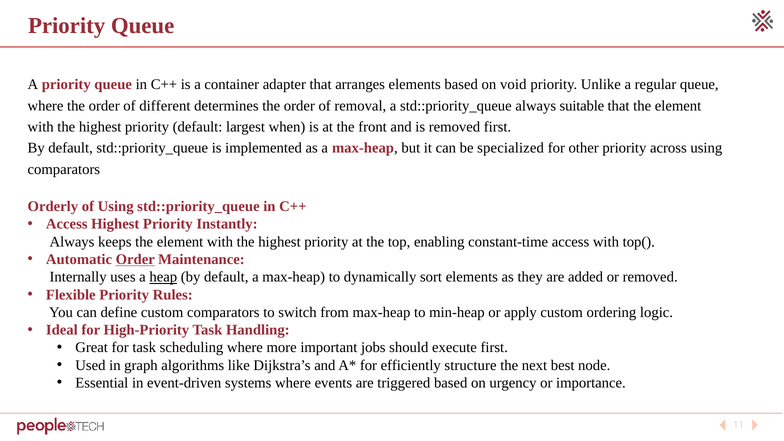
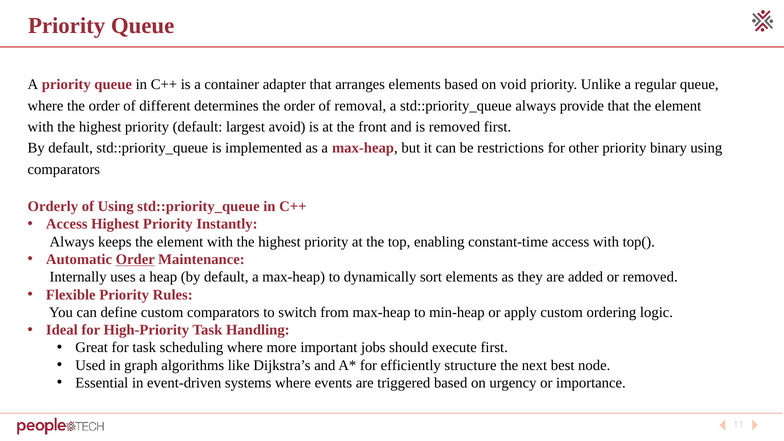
suitable: suitable -> provide (582, 106)
when: when -> avoid (287, 127)
specialized: specialized -> restrictions (511, 148)
across: across -> binary (668, 148)
heap underline: present -> none (163, 277)
